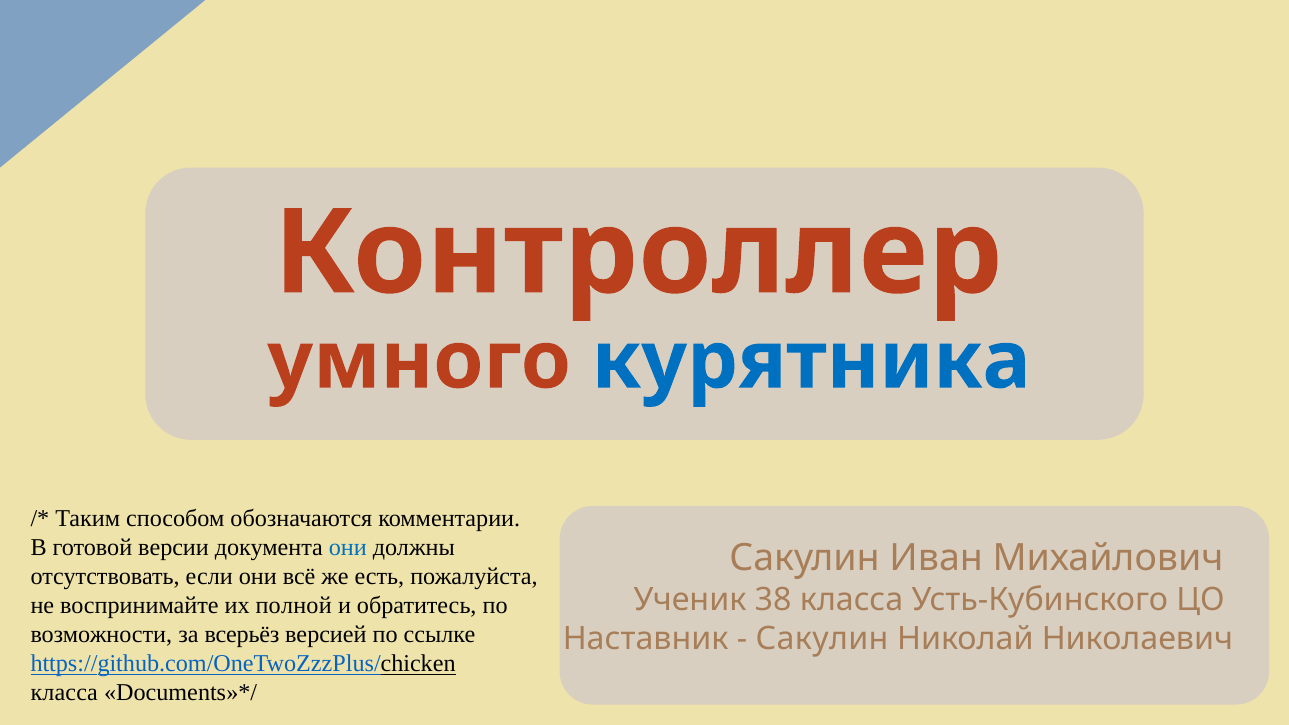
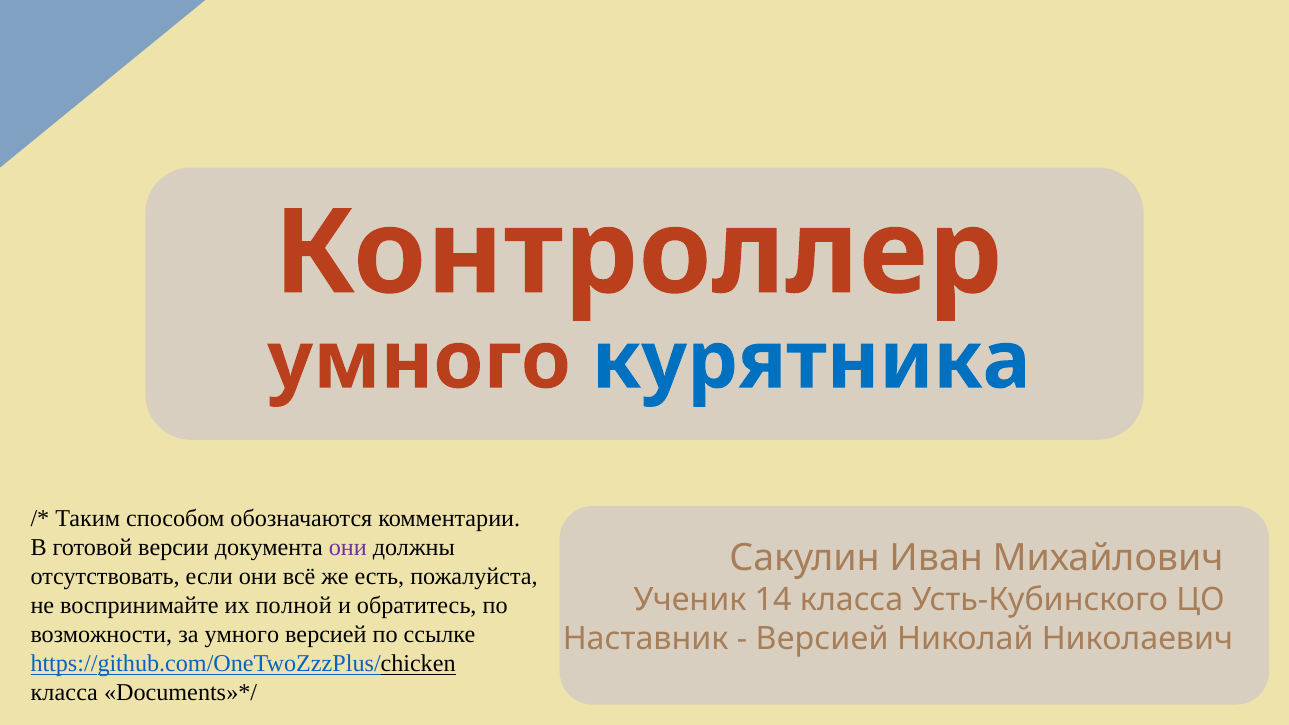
они colour: blue -> purple (348, 548)
38: 38 -> 14 (773, 600)
за всерьёз: всерьёз -> умного (242, 635)
Сакулин: Сакулин -> Версией (822, 639)
